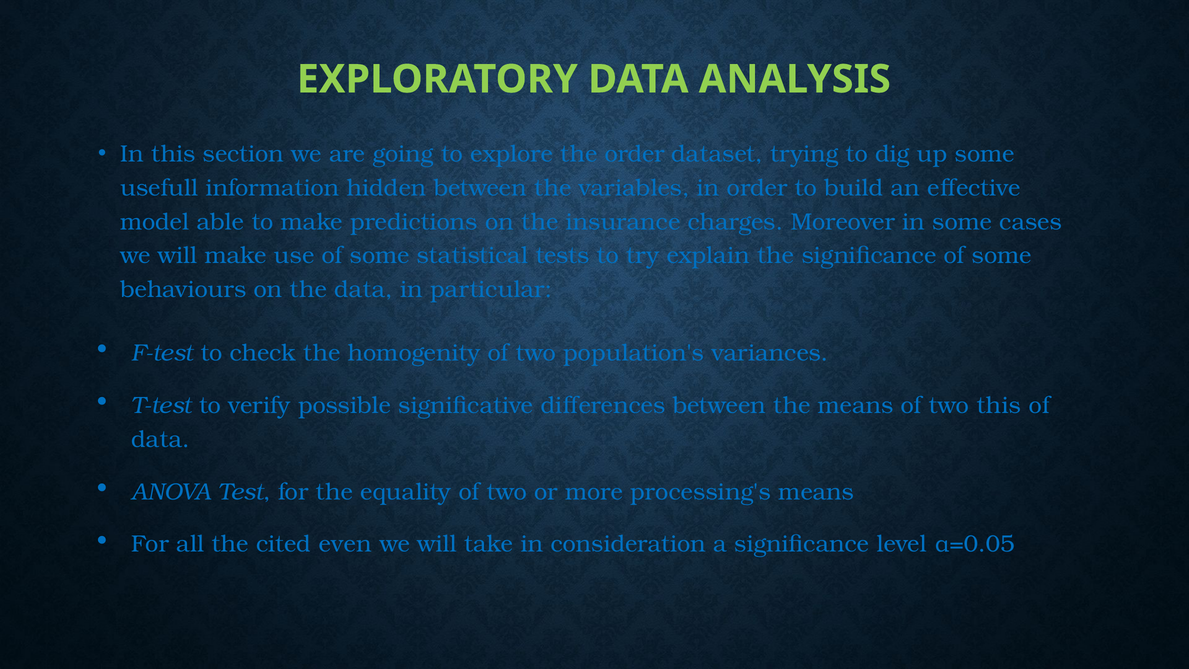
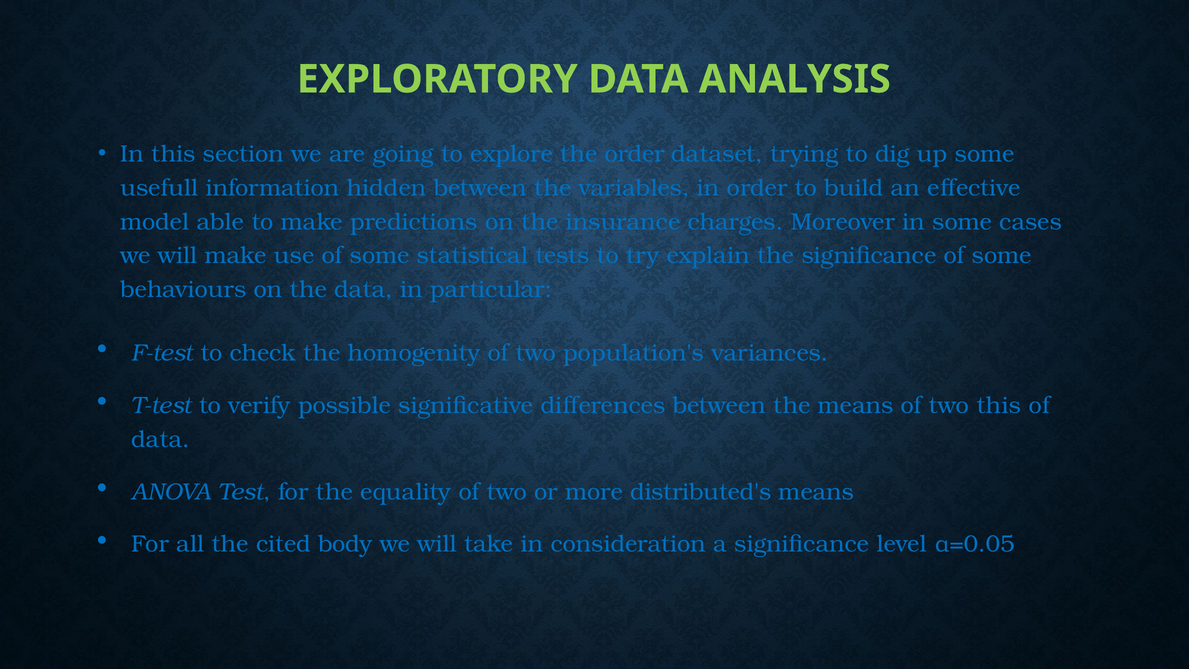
processing's: processing's -> distributed's (701, 492)
even: even -> body (345, 544)
